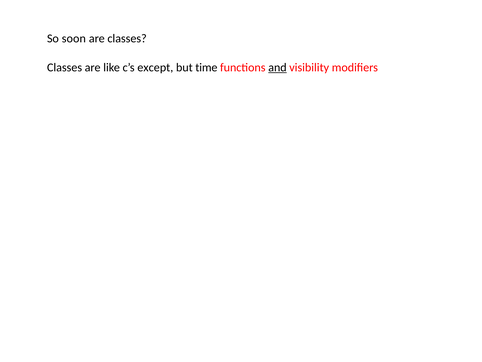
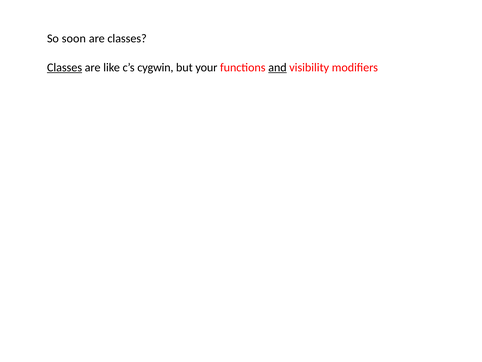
Classes underline: none -> present (65, 67)
except: except -> cygwin (155, 67)
time: time -> your (206, 67)
